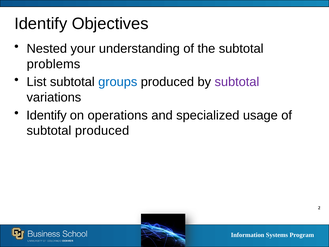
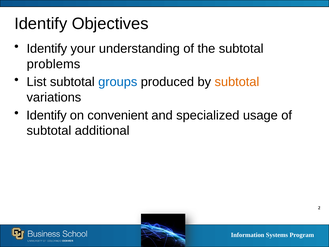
Nested: Nested -> Identify (47, 49)
subtotal colour: purple -> orange (237, 82)
operations: operations -> convenient (118, 115)
subtotal produced: produced -> additional (102, 131)
